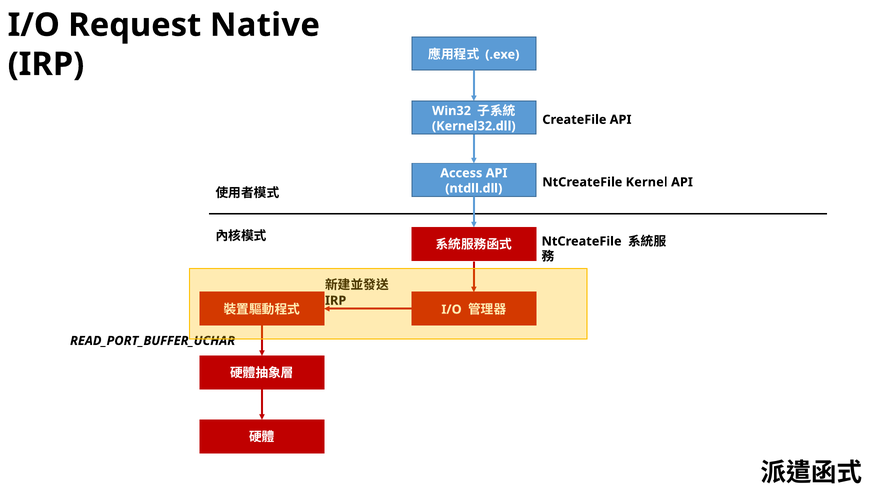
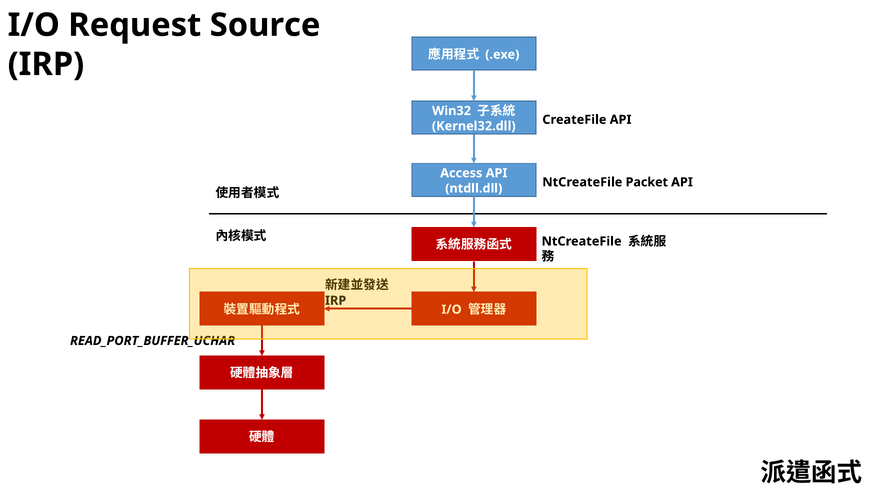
Native: Native -> Source (265, 25)
Kernel: Kernel -> Packet (647, 182)
